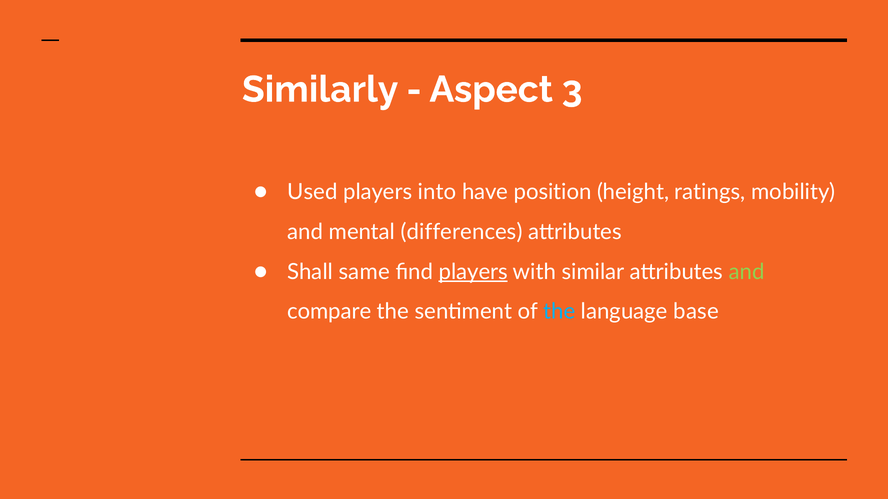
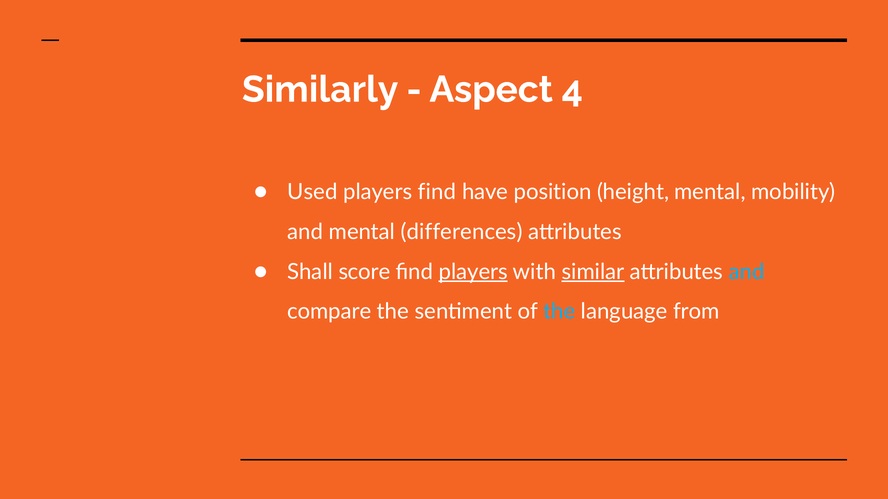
3: 3 -> 4 (572, 90)
players into: into -> find (437, 192)
height ratings: ratings -> mental (710, 192)
same: same -> score (364, 272)
similar underline: none -> present (593, 272)
and colour: light green -> light blue (747, 272)
base: base -> from (696, 312)
